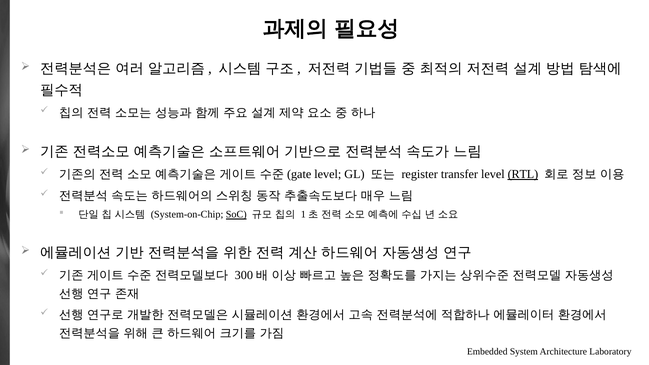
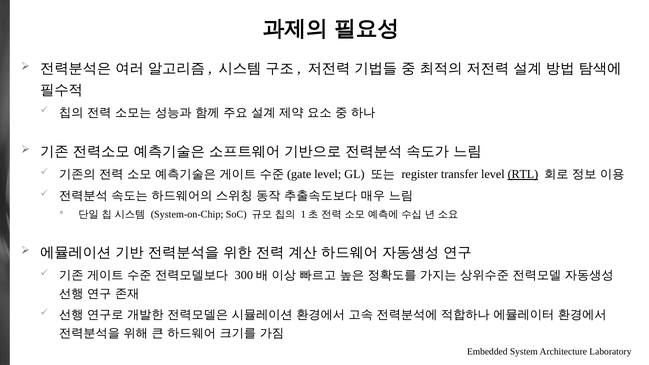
SoC underline: present -> none (236, 215)
